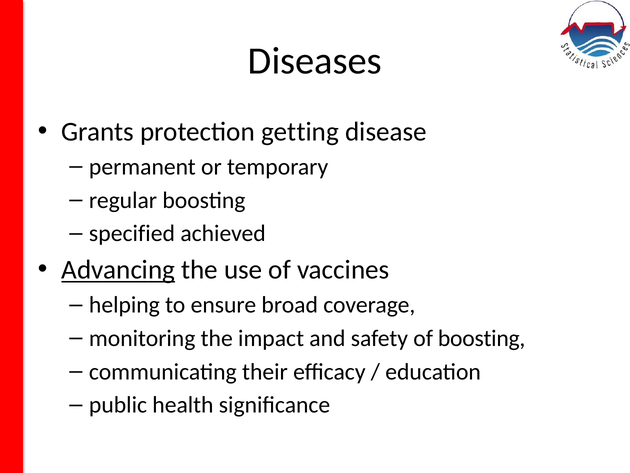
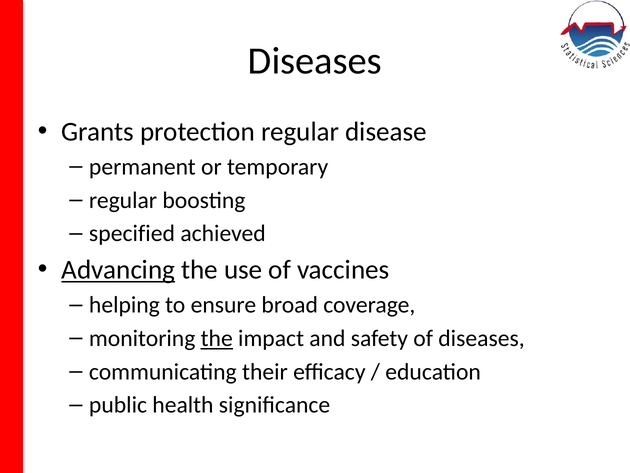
protection getting: getting -> regular (300, 132)
the underline: none -> present (217, 338)
of boosting: boosting -> diseases (481, 338)
